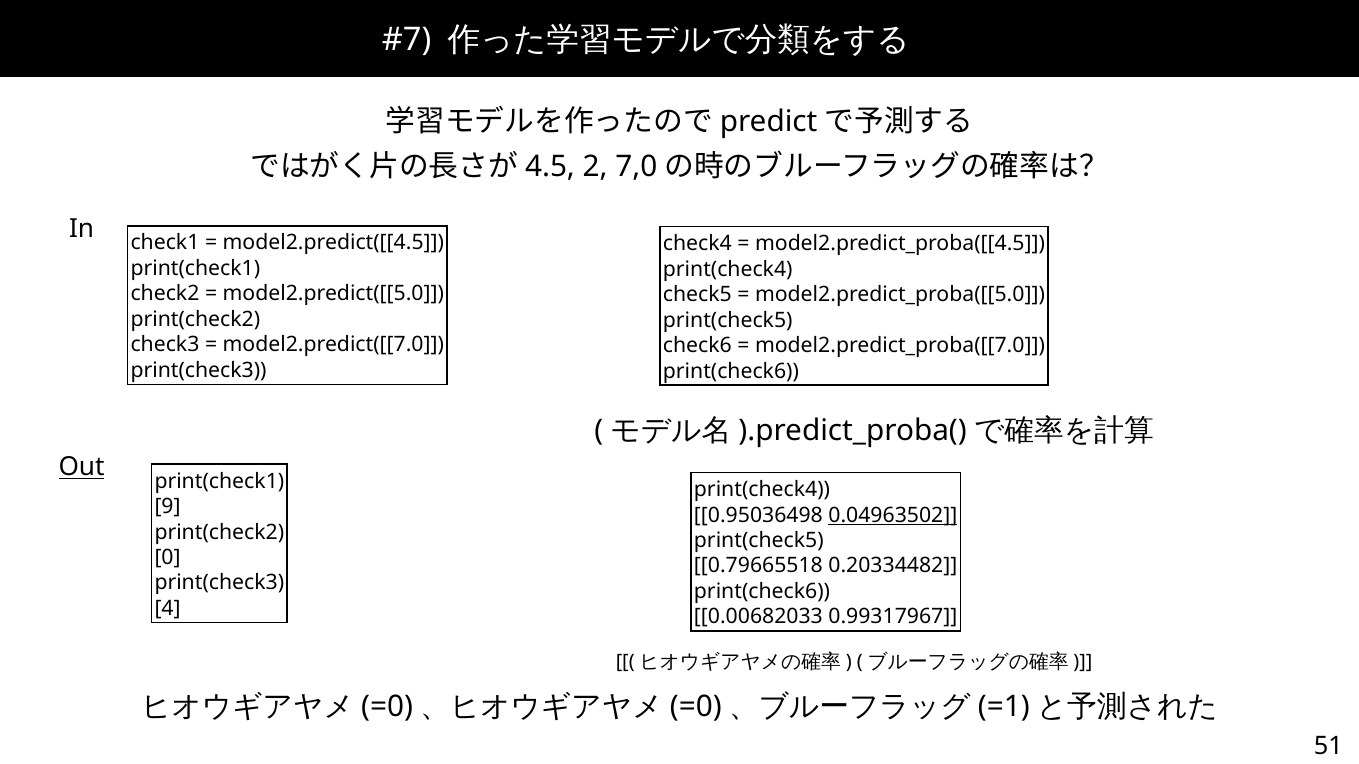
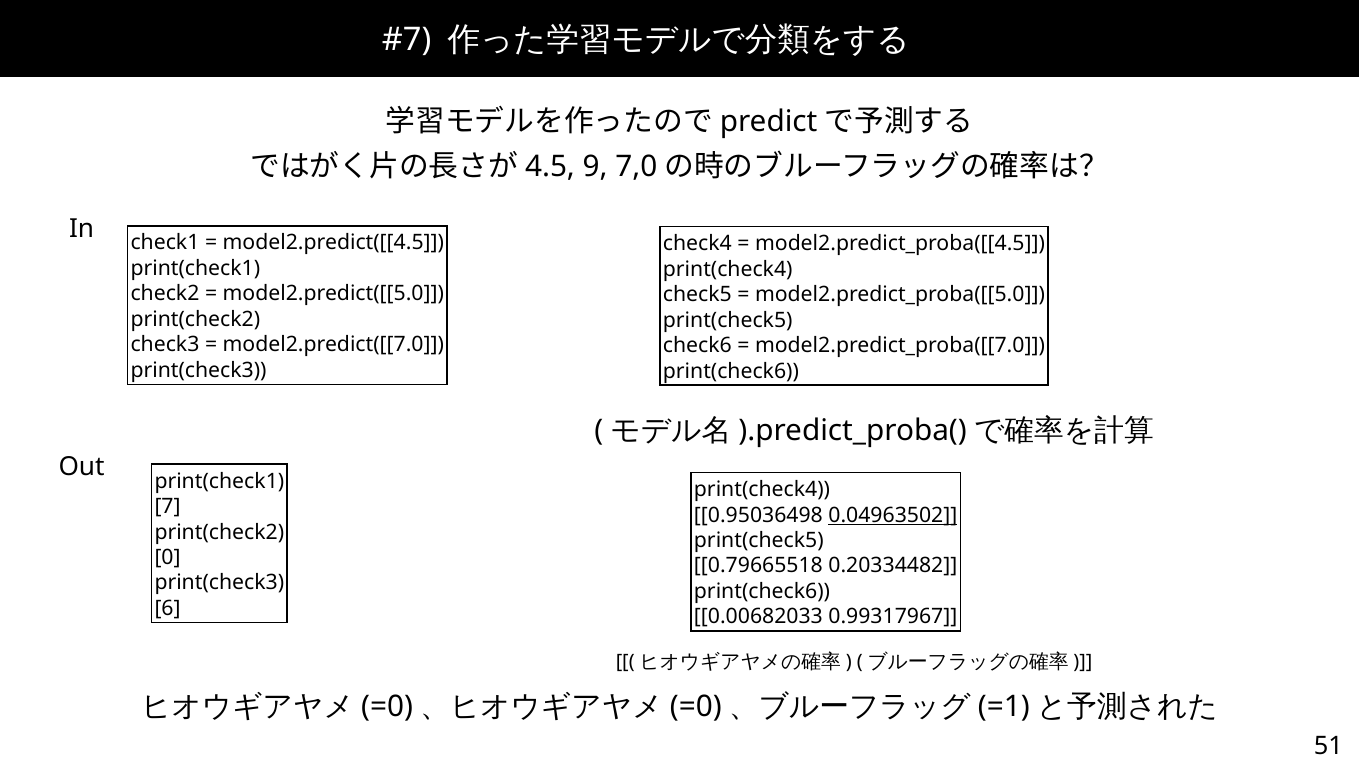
2: 2 -> 9 (595, 167)
Out underline: present -> none (82, 467)
9: 9 -> 7 (168, 507)
4: 4 -> 6 (168, 609)
